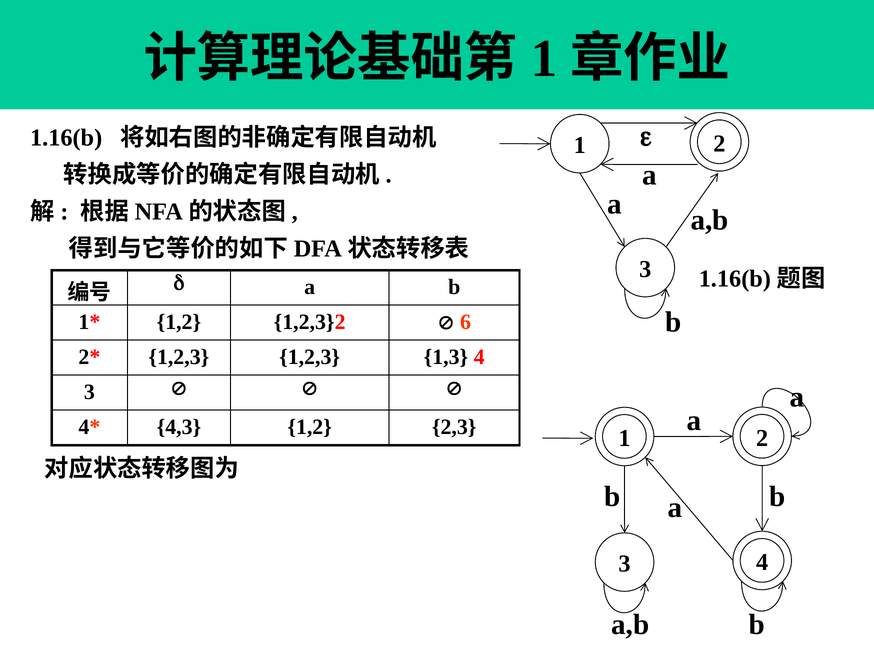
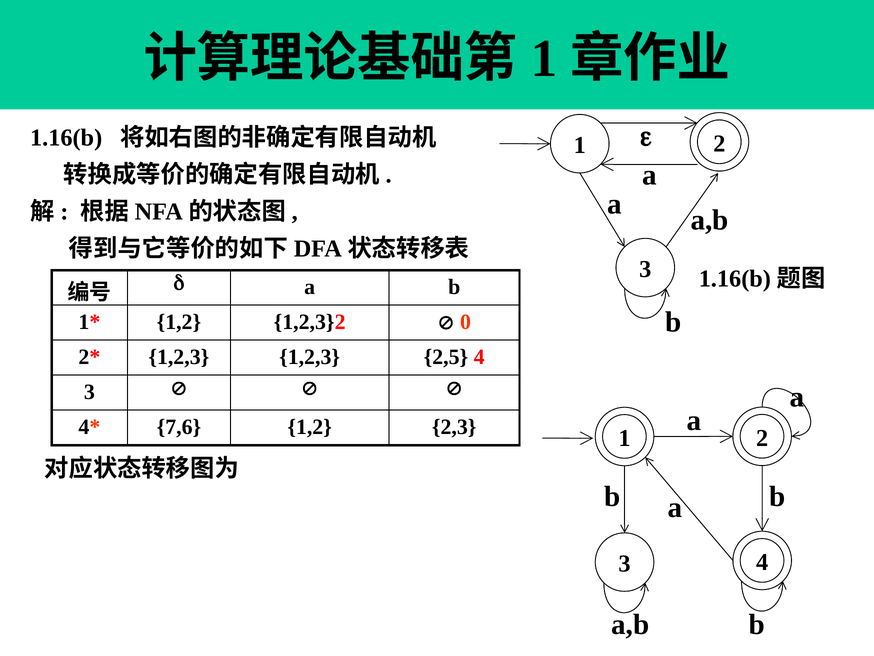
6: 6 -> 0 (466, 322)
1,3: 1,3 -> 2,5 (446, 357)
4,3: 4,3 -> 7,6 (179, 427)
